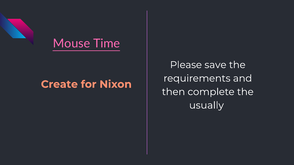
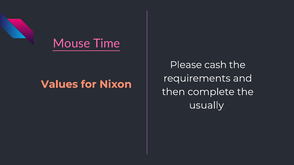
save: save -> cash (216, 65)
Create: Create -> Values (59, 84)
